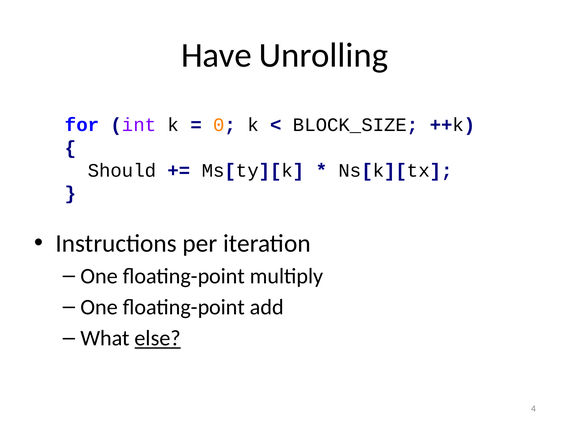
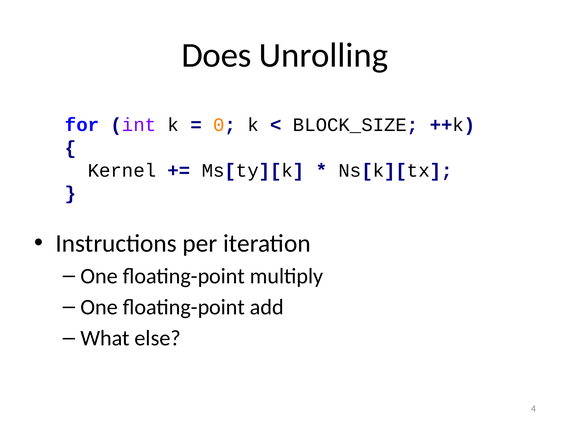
Have: Have -> Does (216, 55)
Should: Should -> Kernel (122, 170)
else underline: present -> none (158, 338)
